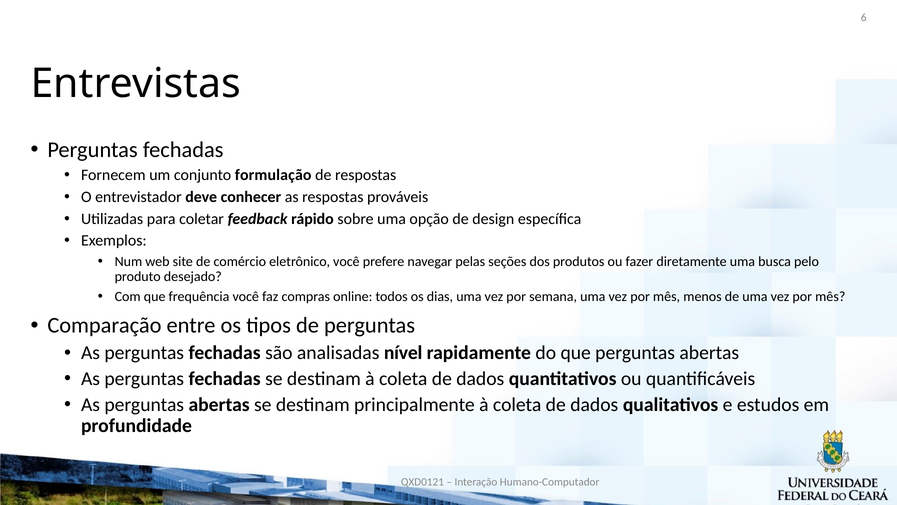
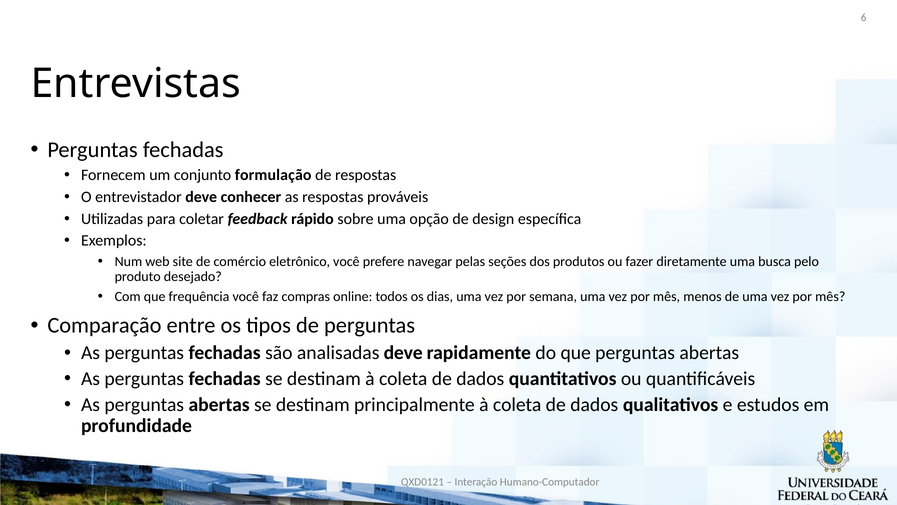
analisadas nível: nível -> deve (403, 353)
